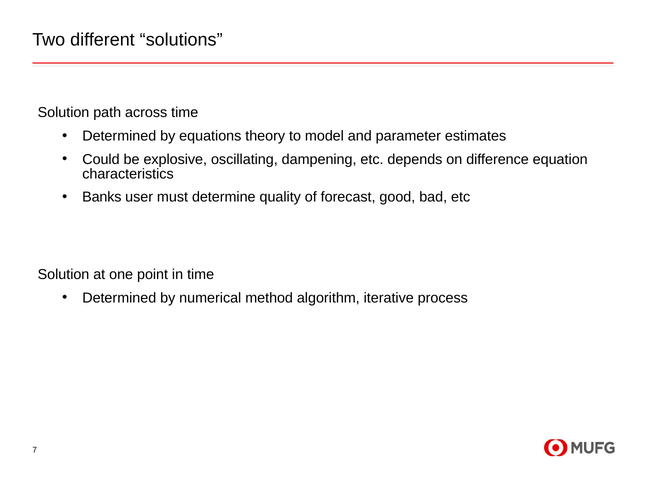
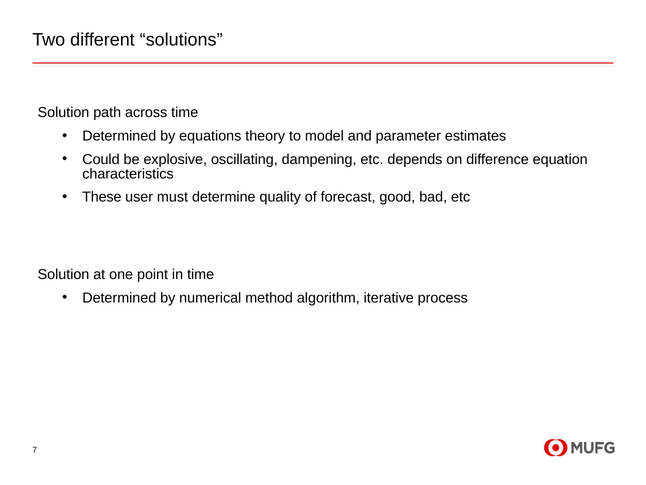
Banks: Banks -> These (102, 197)
